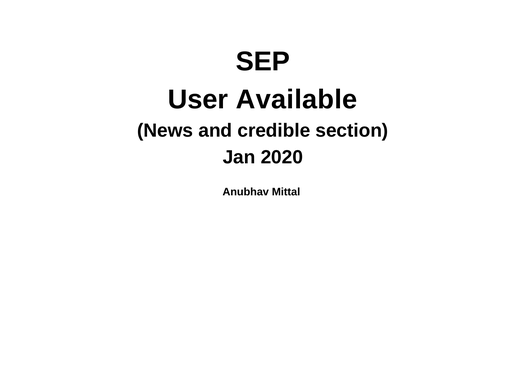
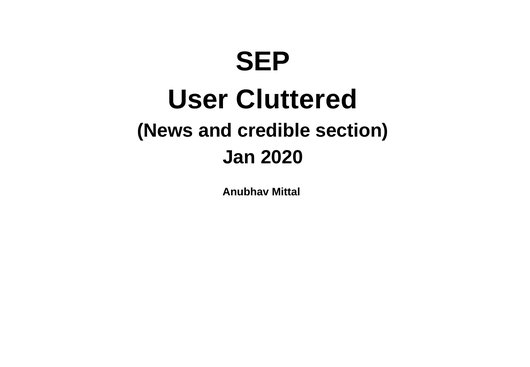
Available: Available -> Cluttered (297, 100)
